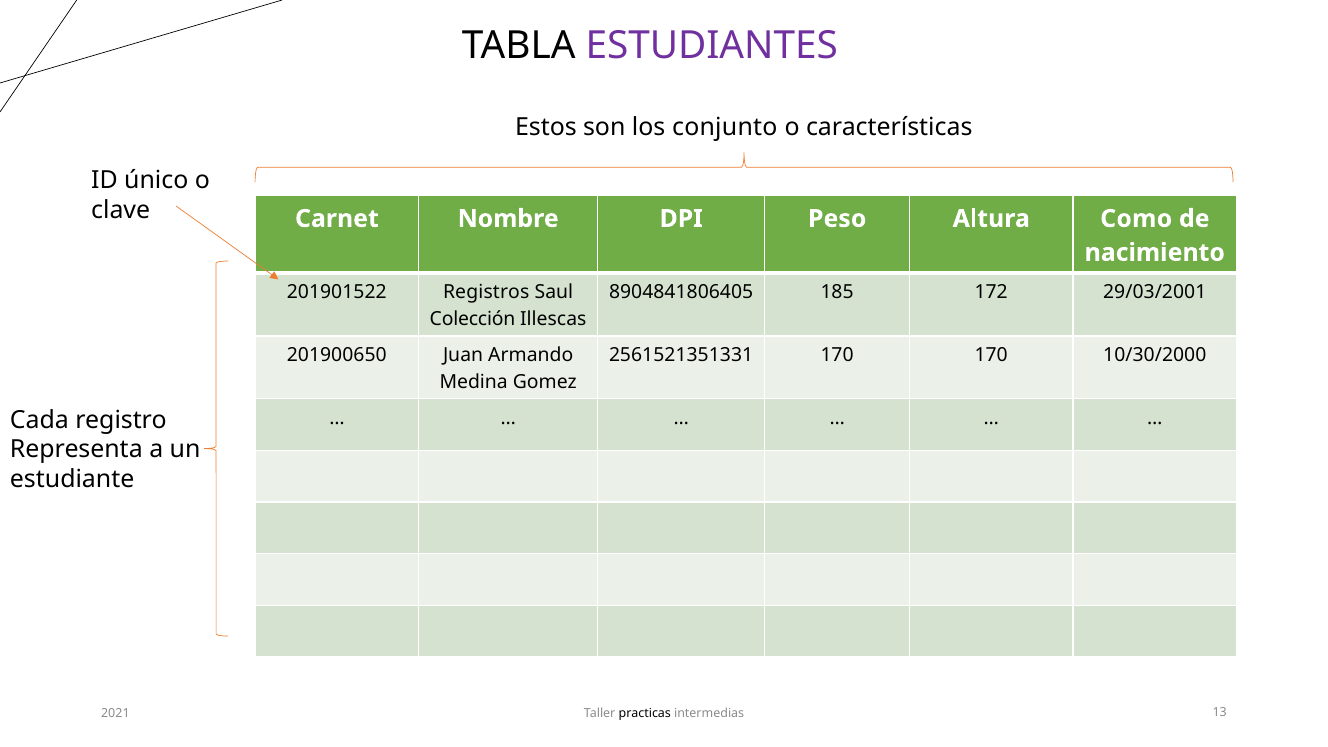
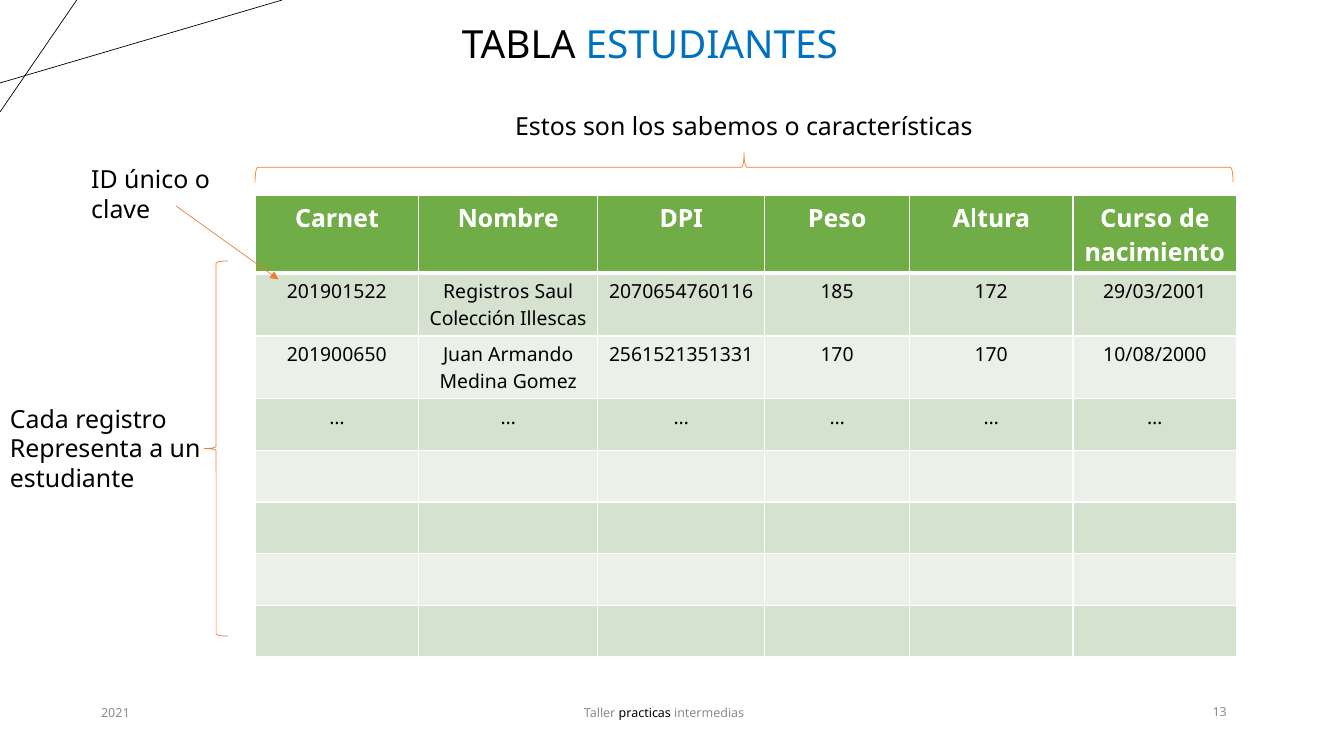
ESTUDIANTES colour: purple -> blue (712, 46)
conjunto: conjunto -> sabemos (725, 127)
Como: Como -> Curso (1136, 219)
8904841806405: 8904841806405 -> 2070654760116 (681, 292)
10/30/2000: 10/30/2000 -> 10/08/2000 (1155, 355)
